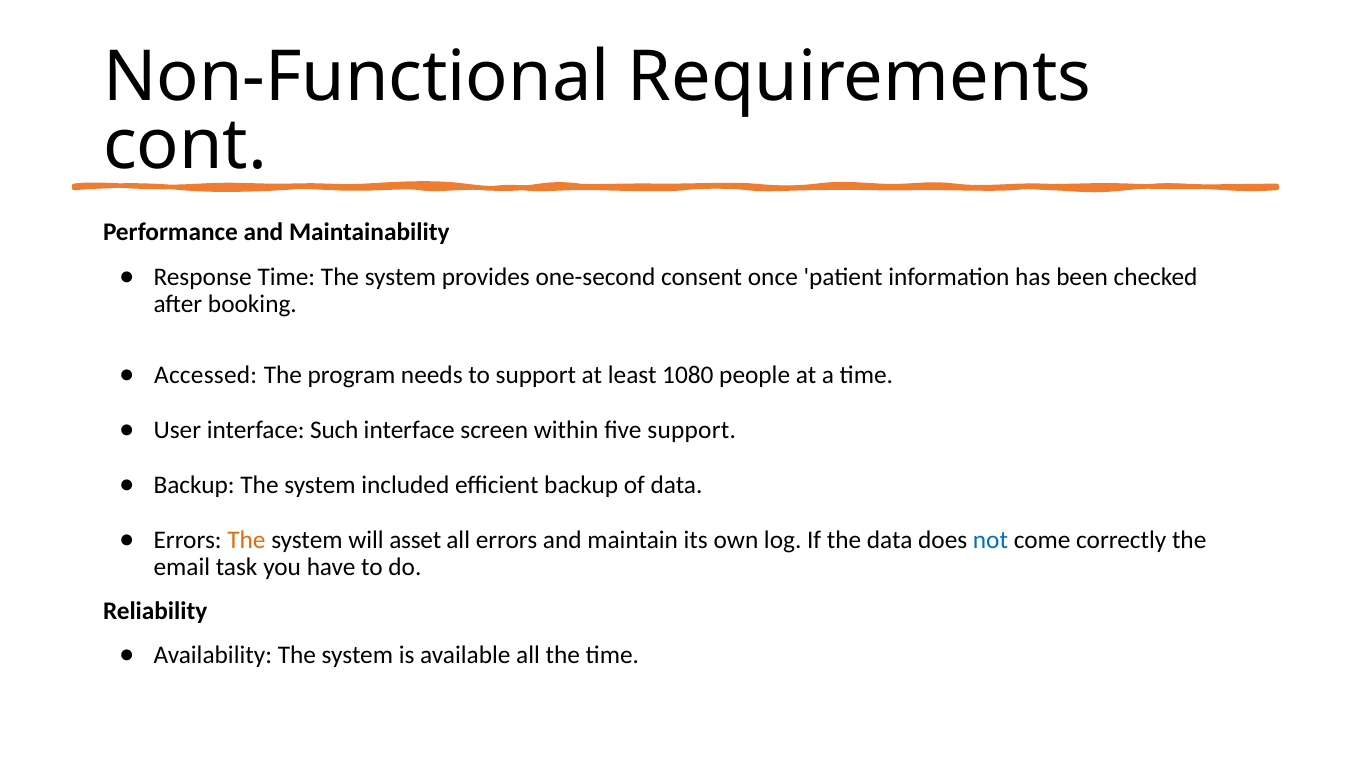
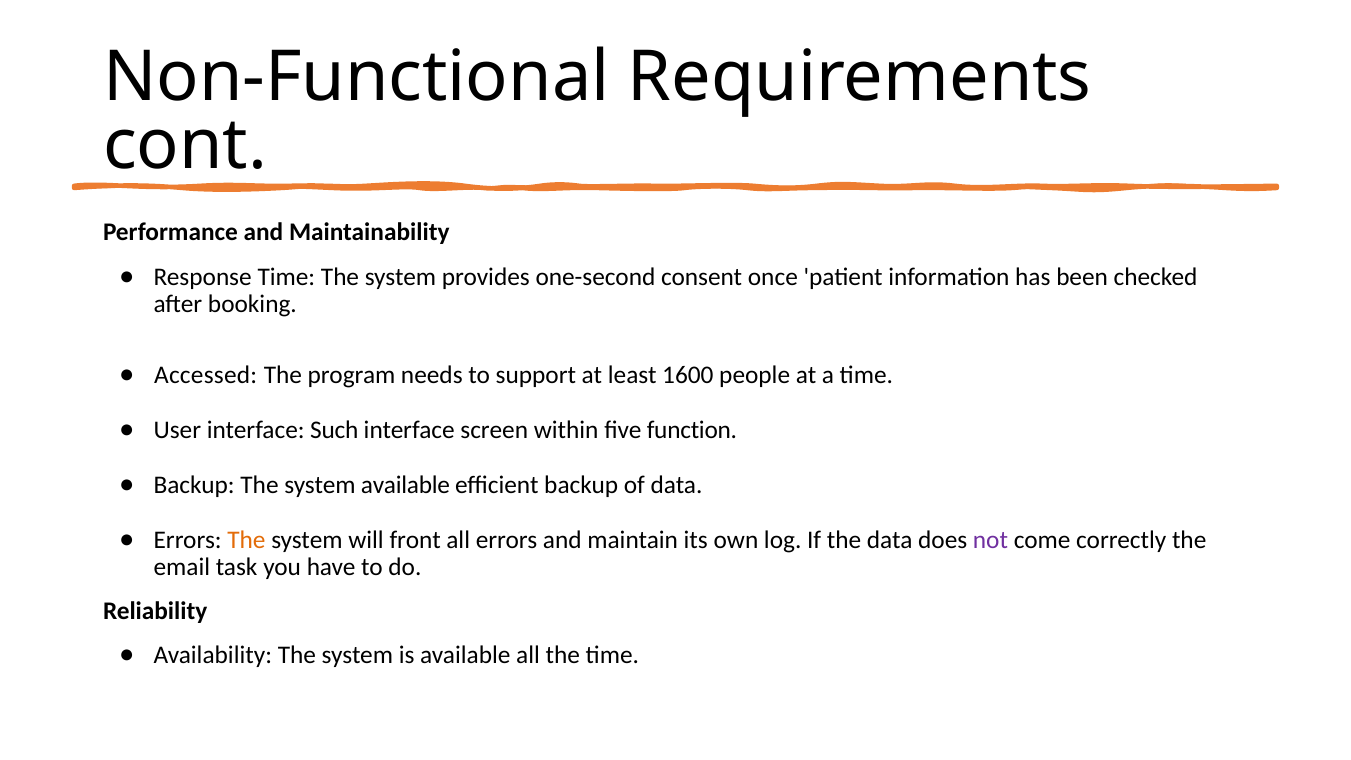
1080: 1080 -> 1600 (688, 376)
five support: support -> function (692, 430)
system included: included -> available (405, 485)
asset: asset -> front (415, 540)
not colour: blue -> purple (991, 540)
